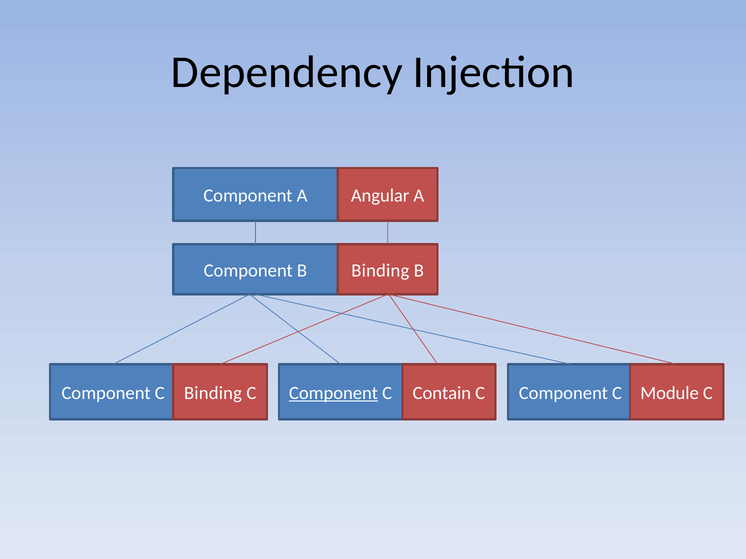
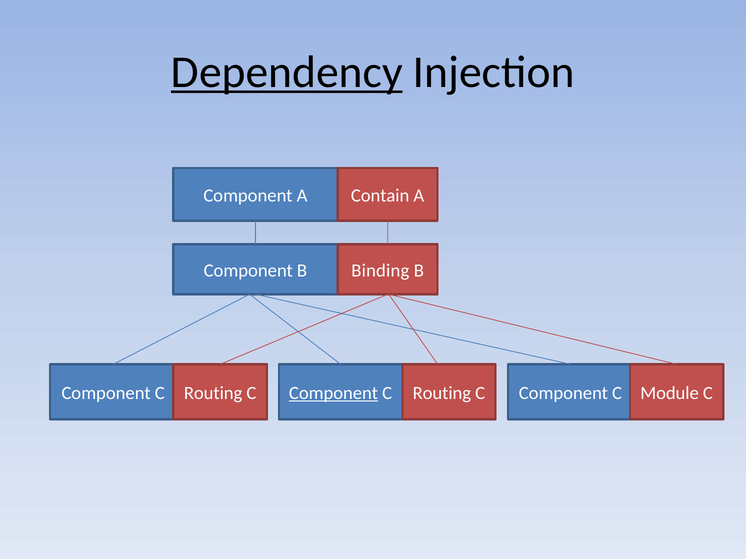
Dependency underline: none -> present (287, 72)
Angular: Angular -> Contain (380, 196)
Binding: Binding -> Routing (213, 393)
C Contain: Contain -> Routing (442, 393)
